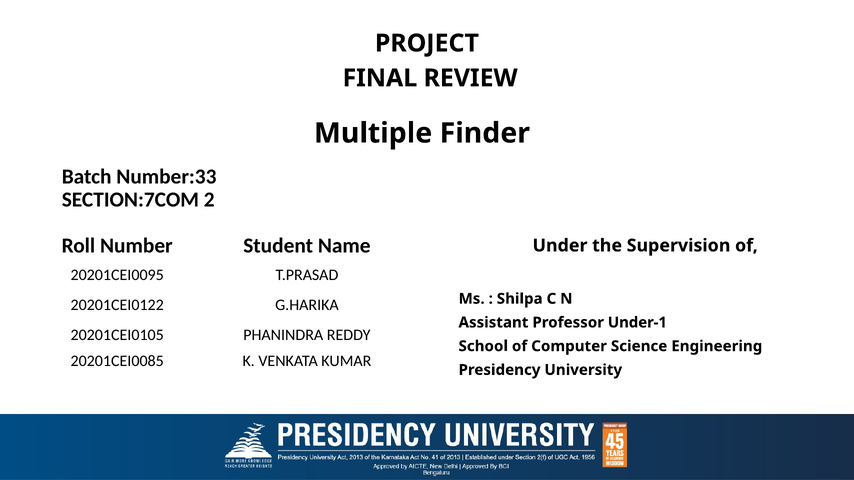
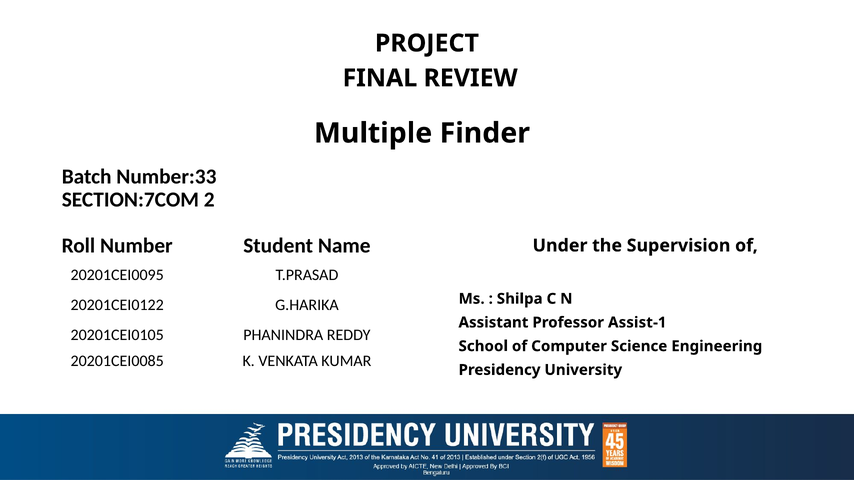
Under-1: Under-1 -> Assist-1 (637, 323)
